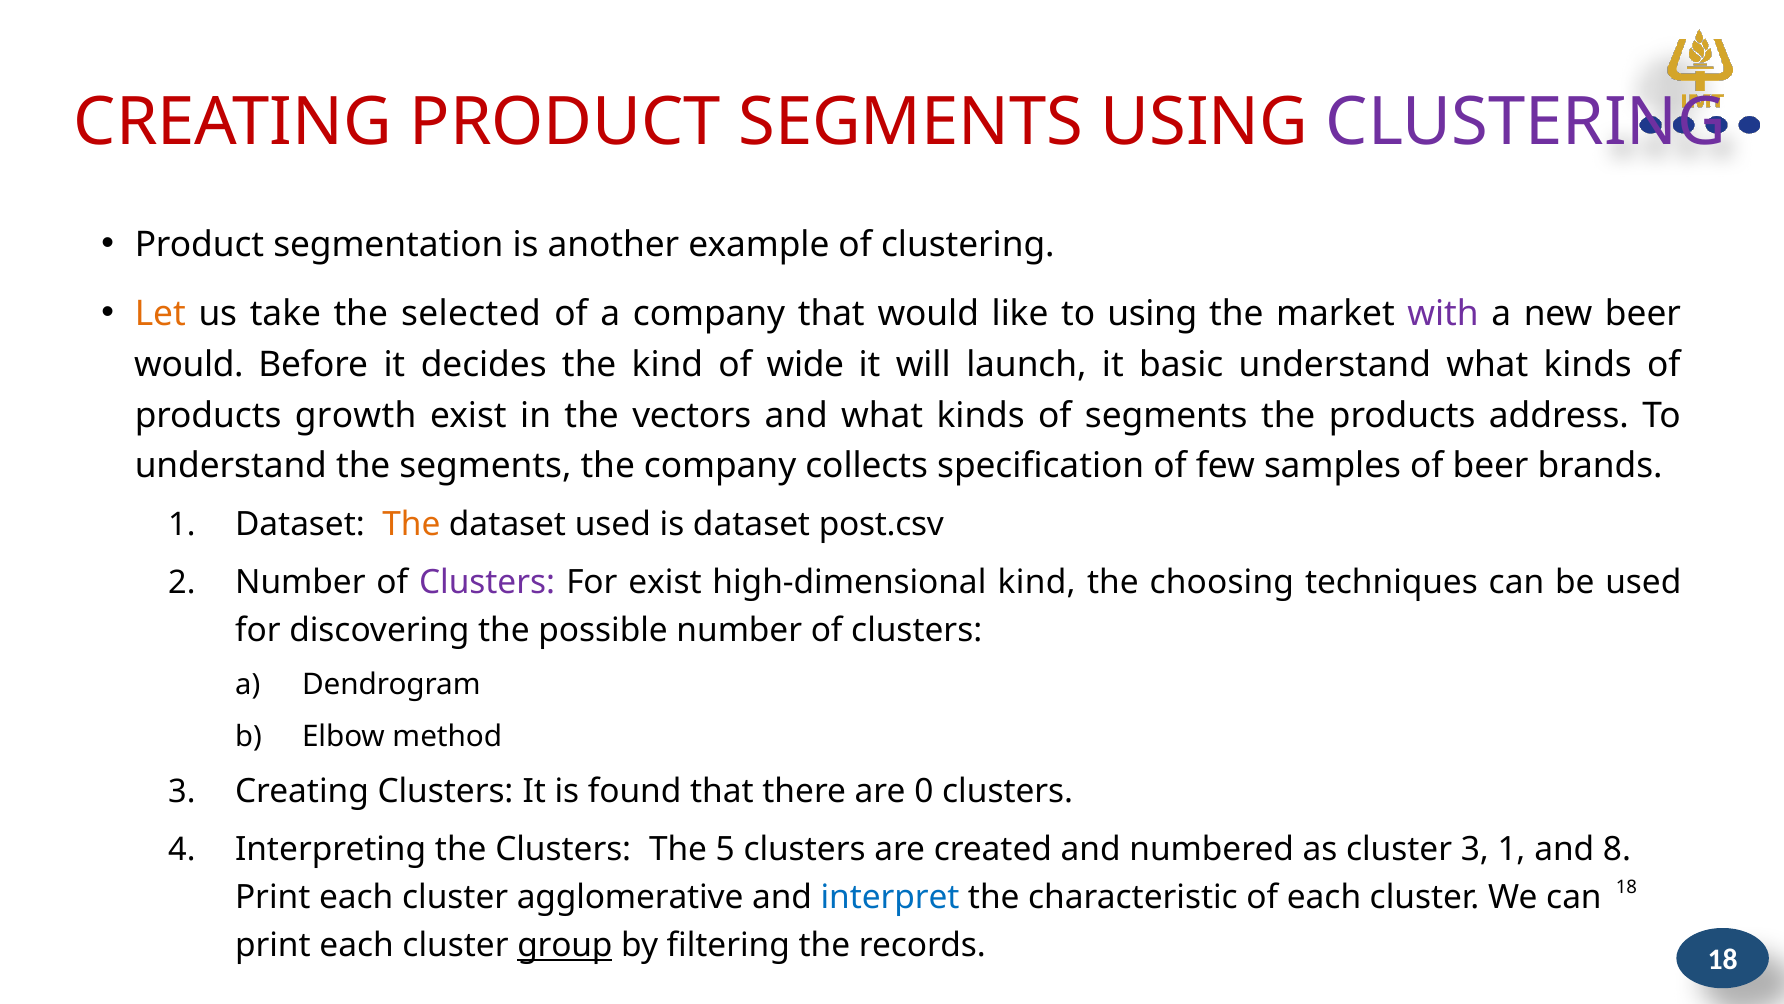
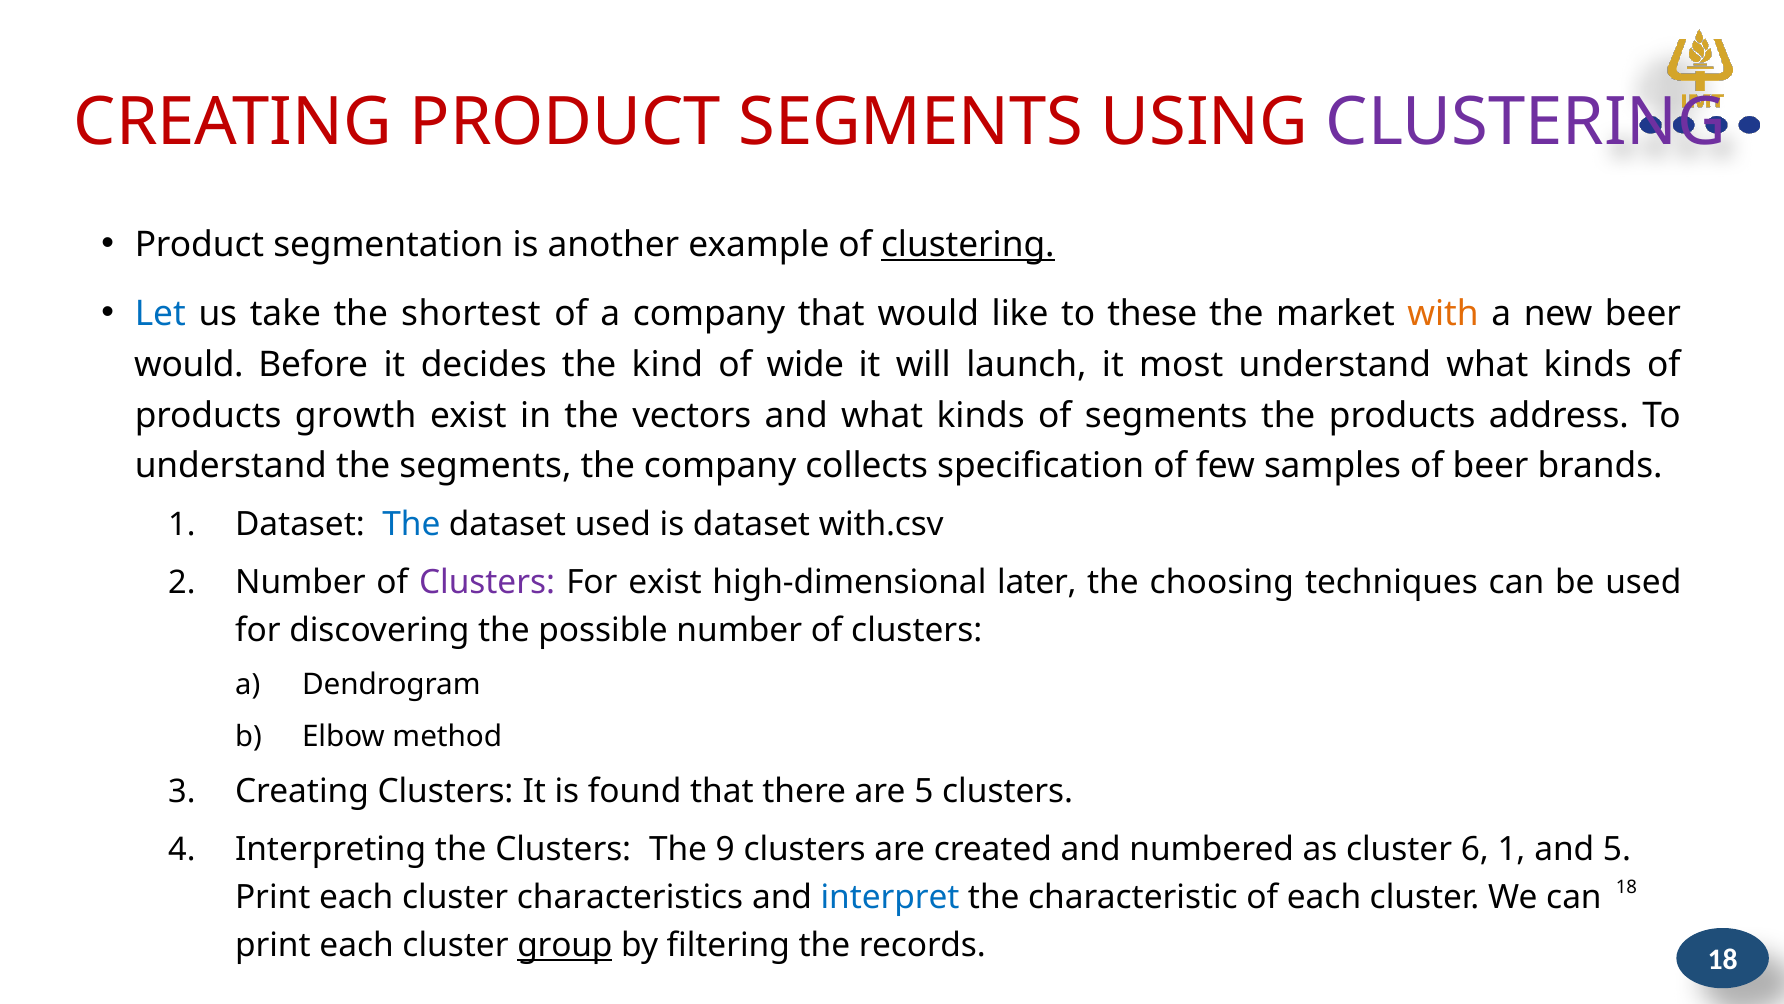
clustering underline: none -> present (968, 244)
Let colour: orange -> blue (160, 314)
selected: selected -> shortest (471, 314)
to using: using -> these (1152, 314)
with colour: purple -> orange (1443, 314)
basic: basic -> most (1181, 364)
The colour: orange -> blue (411, 524)
post.csv: post.csv -> with.csv (881, 524)
high-dimensional kind: kind -> later (1037, 582)
are 0: 0 -> 5 (924, 791)
5: 5 -> 9 (725, 849)
cluster 3: 3 -> 6 (1475, 849)
and 8: 8 -> 5 (1617, 849)
agglomerative: agglomerative -> characteristics (630, 897)
